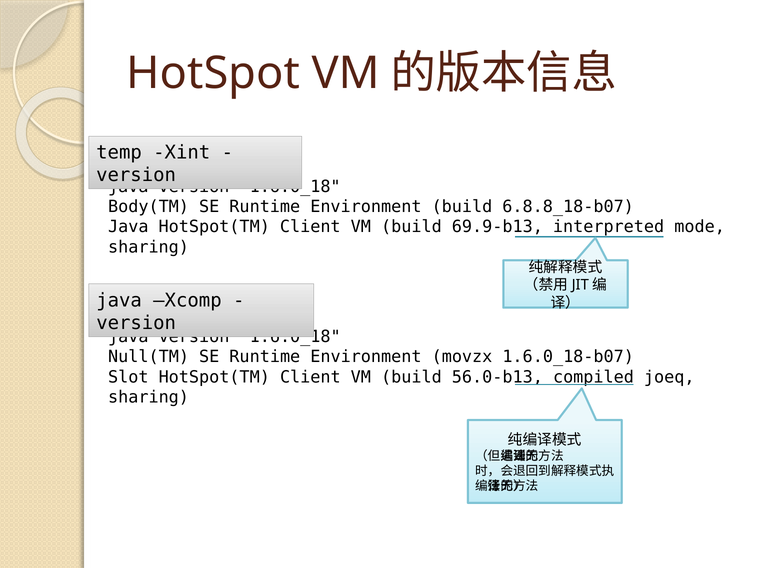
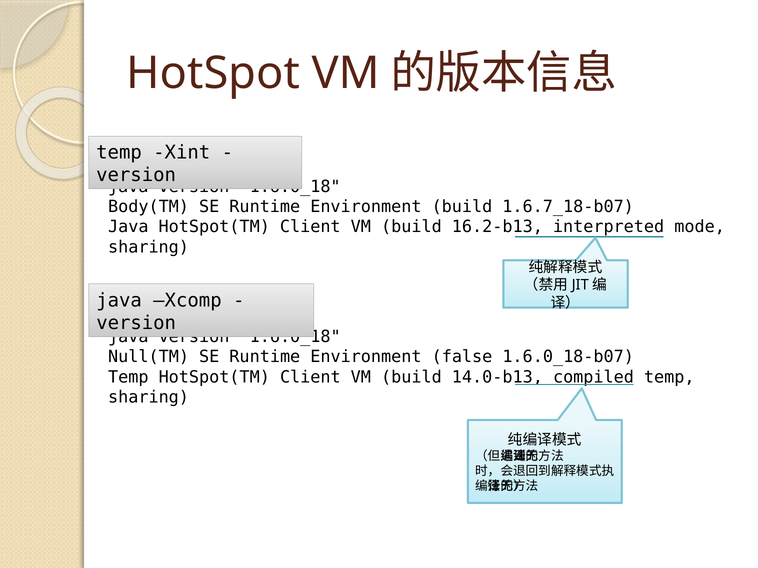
6.8.8_18-b07: 6.8.8_18-b07 -> 1.6.7_18-b07 (568, 207)
69.9-b13: 69.9-b13 -> 16.2-b13 (497, 227)
movzx: movzx -> false (462, 357)
Slot: Slot -> Temp (128, 377)
56.0-b13: 56.0-b13 -> 14.0-b13 (497, 377)
compiled joeq: joeq -> temp (669, 377)
